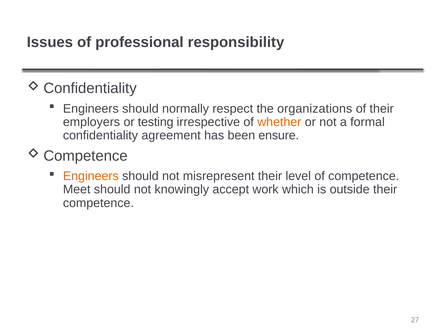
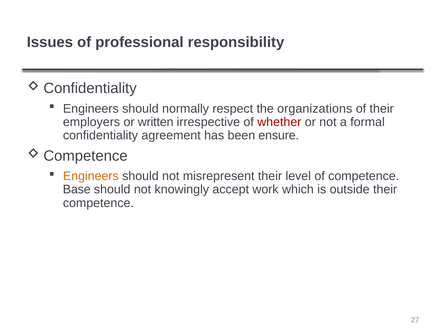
testing: testing -> written (156, 122)
whether colour: orange -> red (279, 122)
Meet: Meet -> Base (77, 189)
